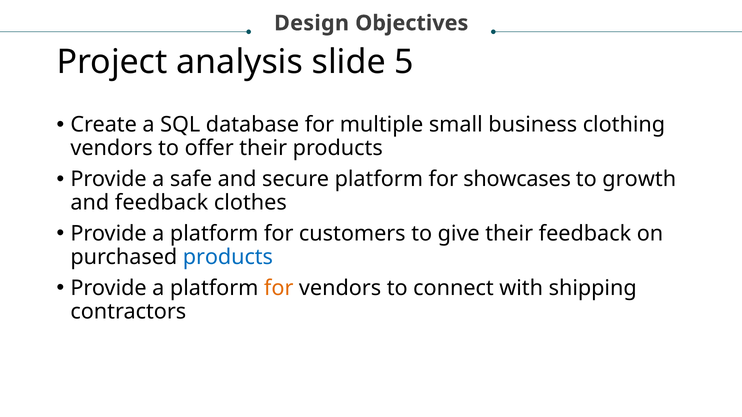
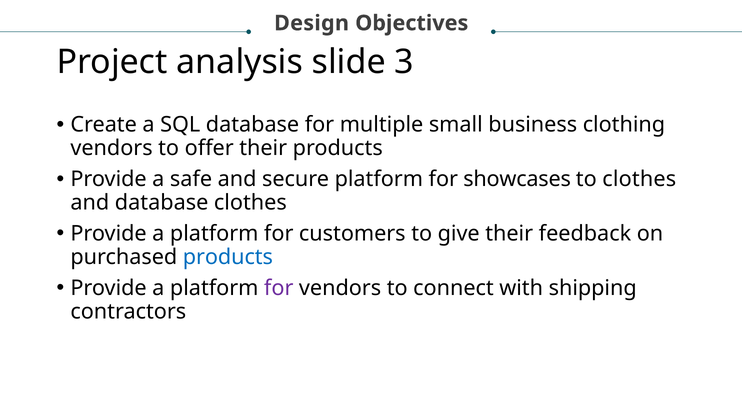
5: 5 -> 3 (404, 62)
to growth: growth -> clothes (639, 179)
and feedback: feedback -> database (162, 203)
for colour: orange -> purple (279, 288)
